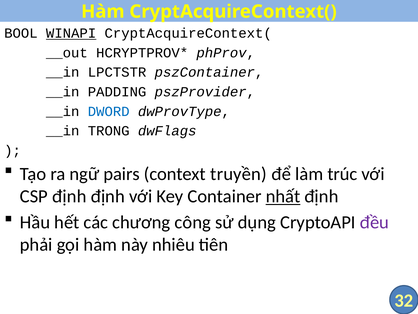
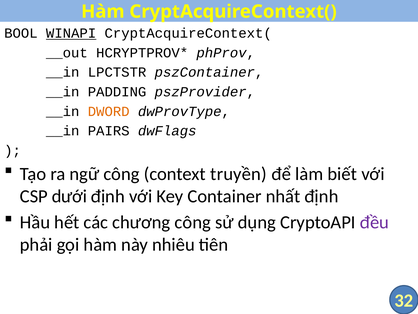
DWORD colour: blue -> orange (109, 111)
TRONG: TRONG -> PAIRS (109, 131)
ngữ pairs: pairs -> công (121, 174)
trúc: trúc -> biết (342, 174)
CSP định: định -> dưới (69, 196)
nhất underline: present -> none (283, 196)
